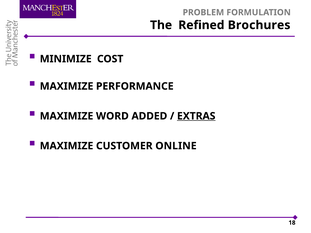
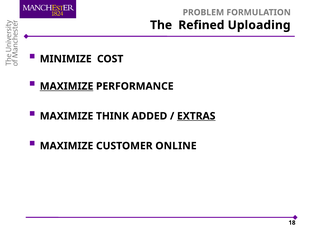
Brochures: Brochures -> Uploading (259, 25)
MAXIMIZE underline: none -> present (67, 86)
WORD: WORD -> THINK (112, 116)
